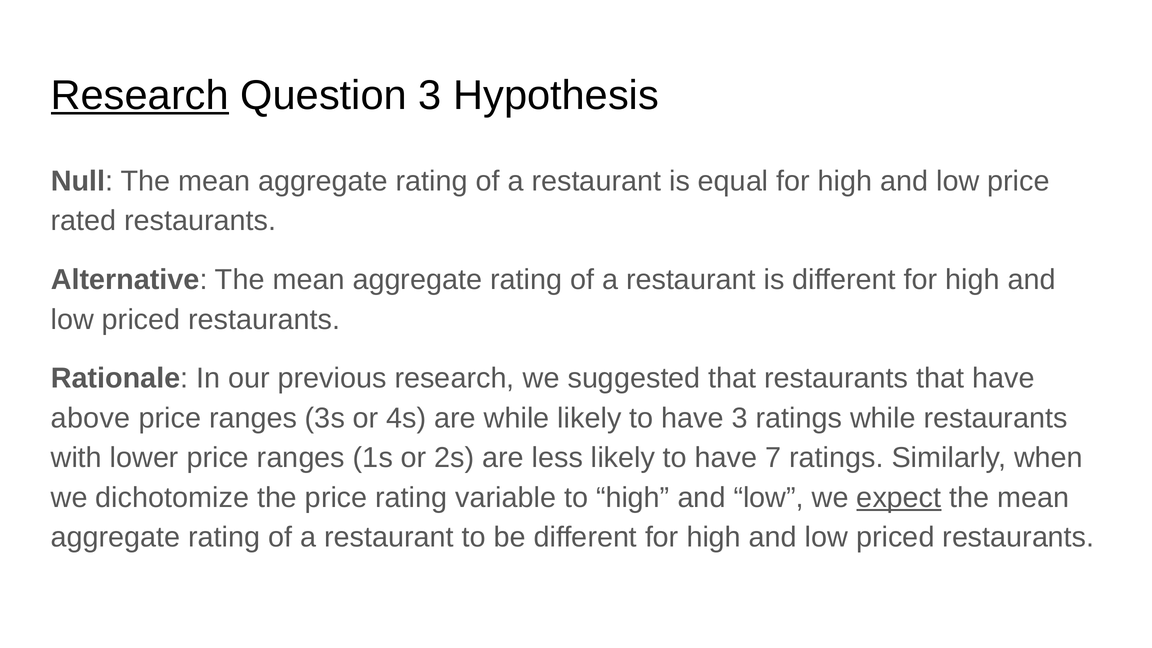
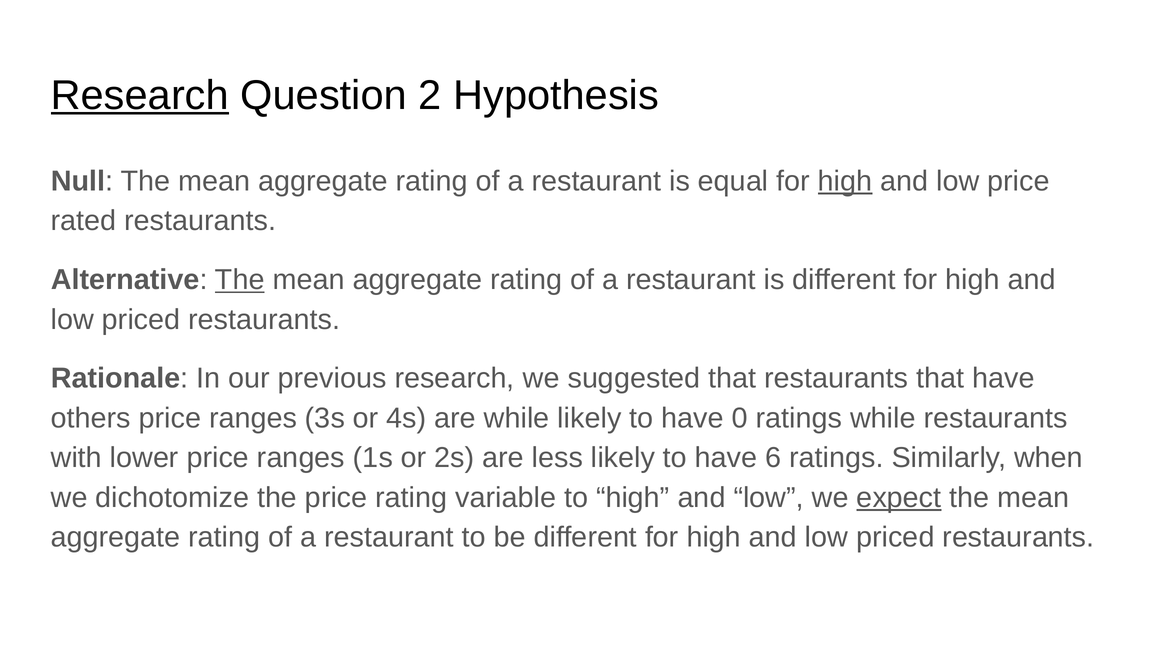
Question 3: 3 -> 2 (430, 95)
high underline: none -> present (845, 181)
The underline: none -> present (240, 280)
above: above -> others (91, 418)
have 3: 3 -> 0 (740, 418)
7: 7 -> 6 (773, 458)
